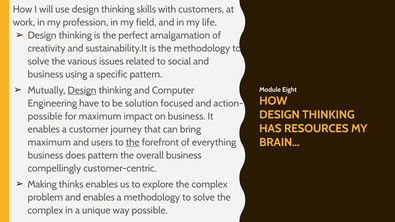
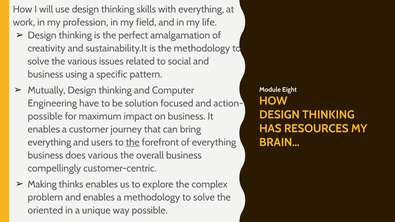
with customers: customers -> everything (201, 9)
Design underline: present -> none (82, 90)
maximum: maximum -> everything (49, 142)
does pattern: pattern -> various (103, 155)
complex: complex -> oriented (45, 210)
